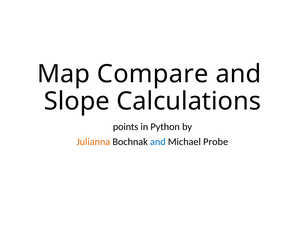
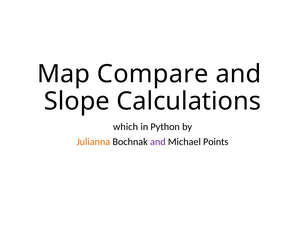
points: points -> which (125, 127)
and colour: blue -> purple (158, 142)
Probe: Probe -> Points (216, 142)
